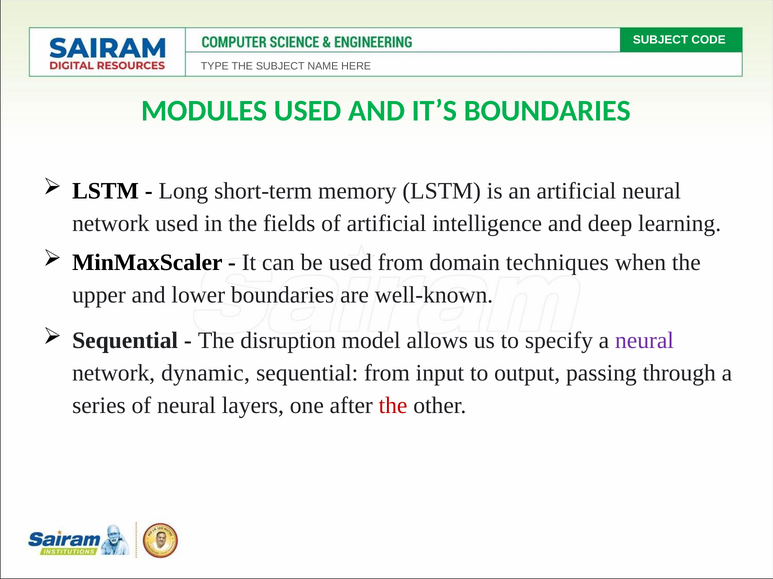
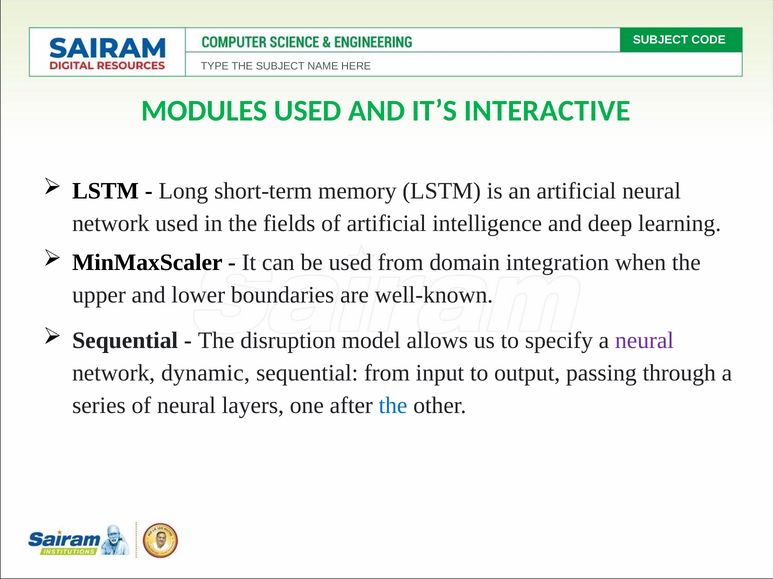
IT’S BOUNDARIES: BOUNDARIES -> INTERACTIVE (547, 111)
techniques: techniques -> integration (557, 263)
the colour: red -> blue (393, 406)
